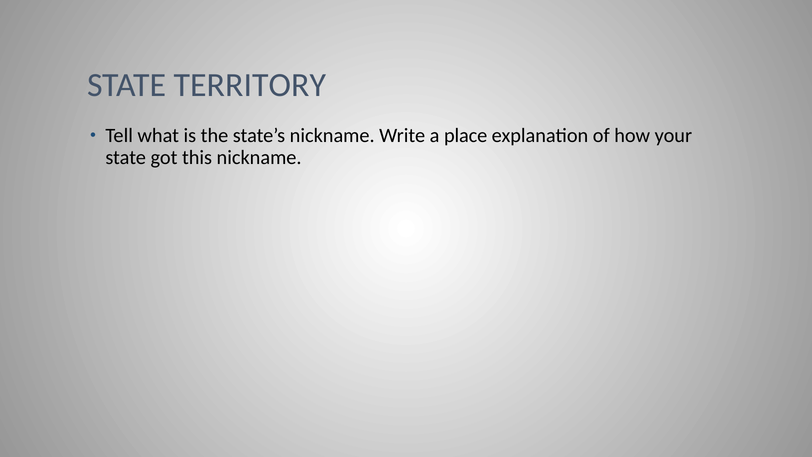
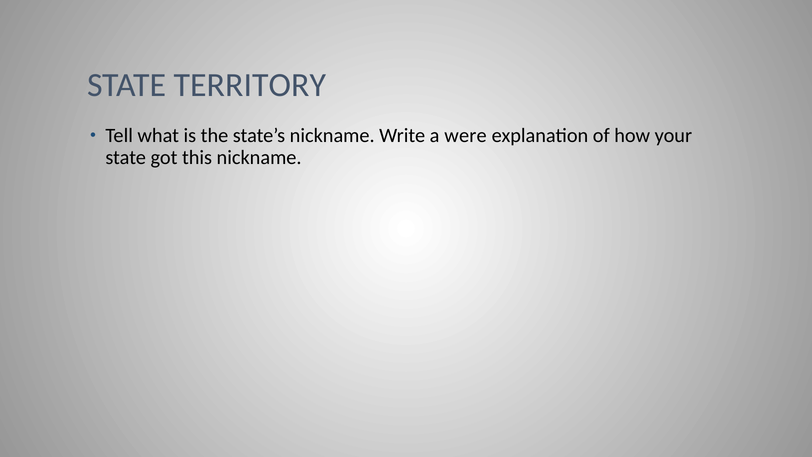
place: place -> were (465, 136)
